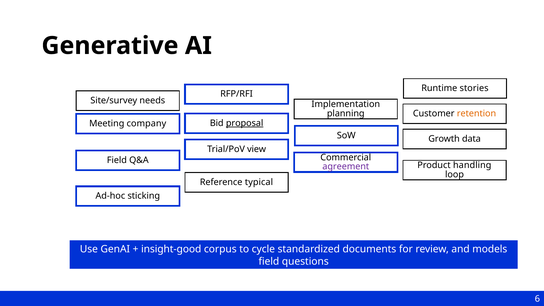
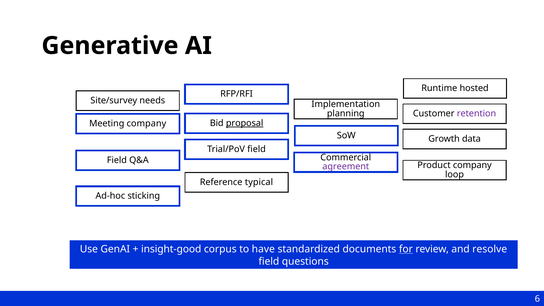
stories: stories -> hosted (474, 88)
retention colour: orange -> purple (476, 114)
Trial/PoV view: view -> field (257, 149)
Product handling: handling -> company (472, 165)
cycle: cycle -> have (263, 249)
for underline: none -> present (406, 249)
models: models -> resolve (490, 249)
